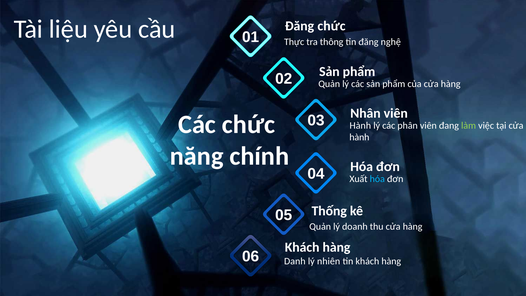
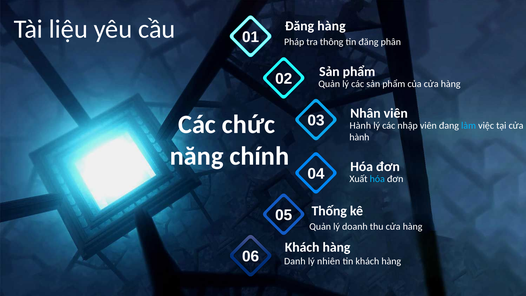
Đăng chức: chức -> hàng (331, 26)
Thực: Thực -> Pháp (294, 42)
nghệ: nghệ -> phân (391, 42)
phân: phân -> nhập (408, 125)
làm colour: light green -> light blue (469, 125)
